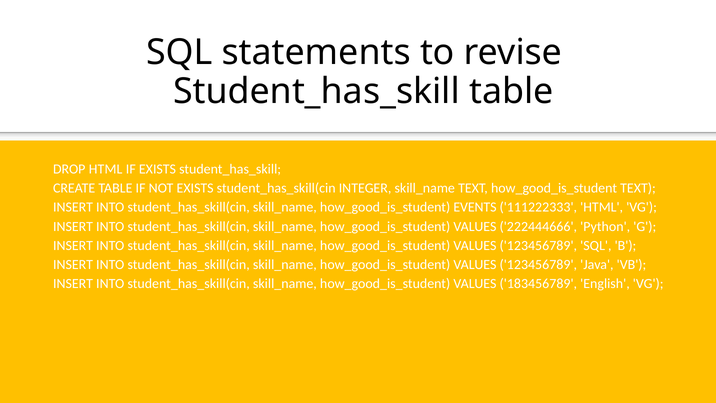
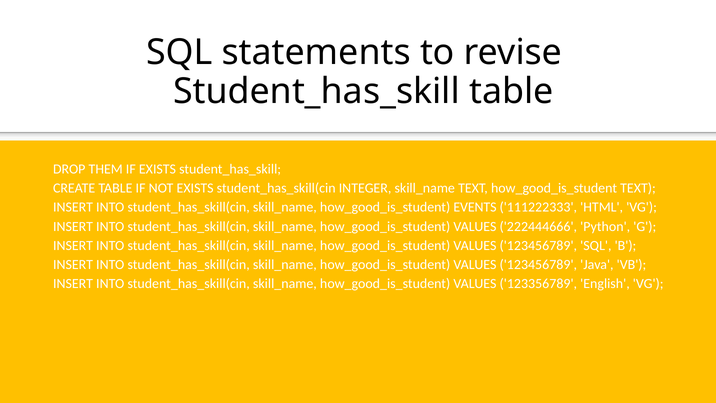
DROP HTML: HTML -> THEM (106, 169)
183456789: 183456789 -> 123356789 (538, 283)
